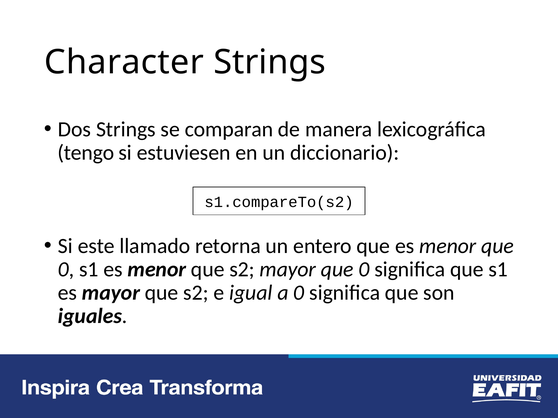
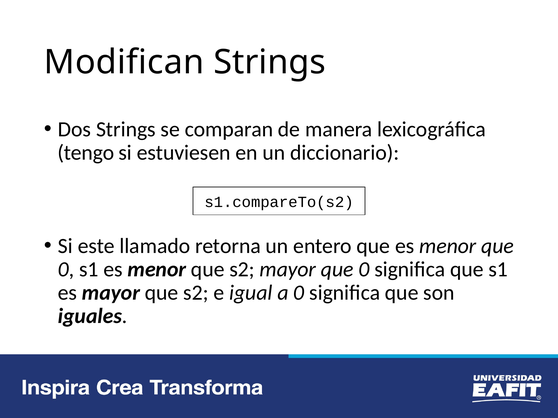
Character: Character -> Modifican (124, 62)
